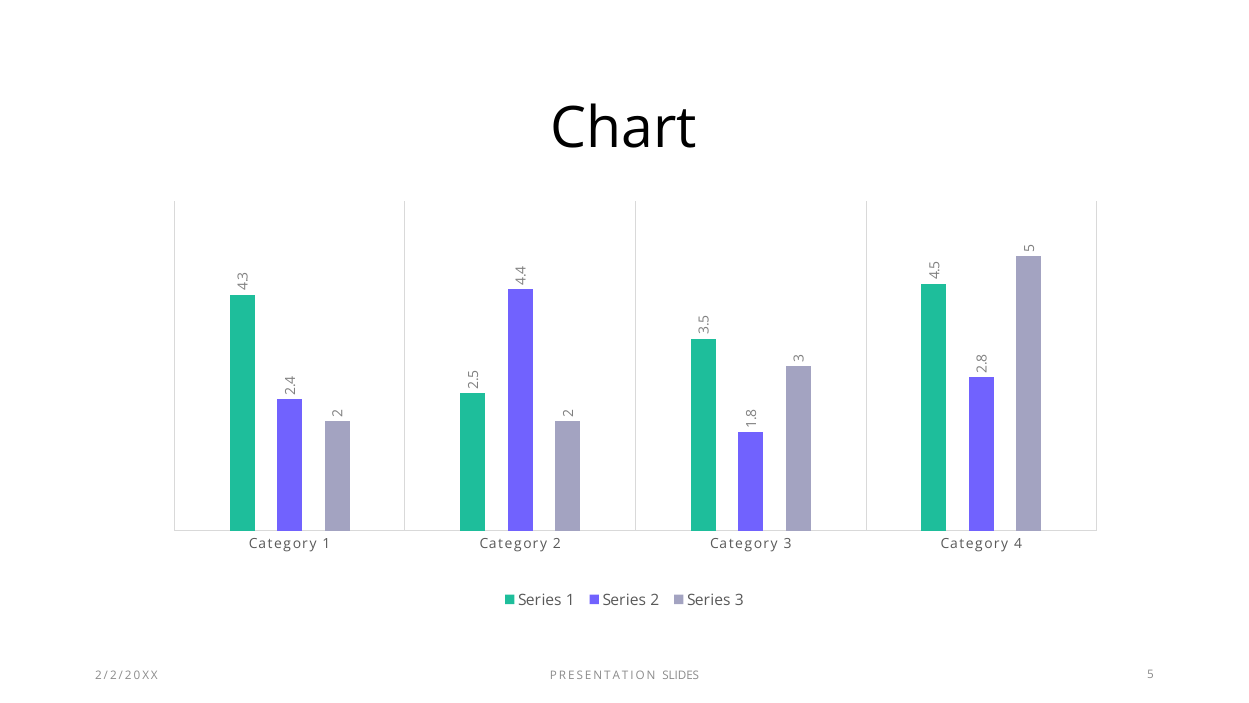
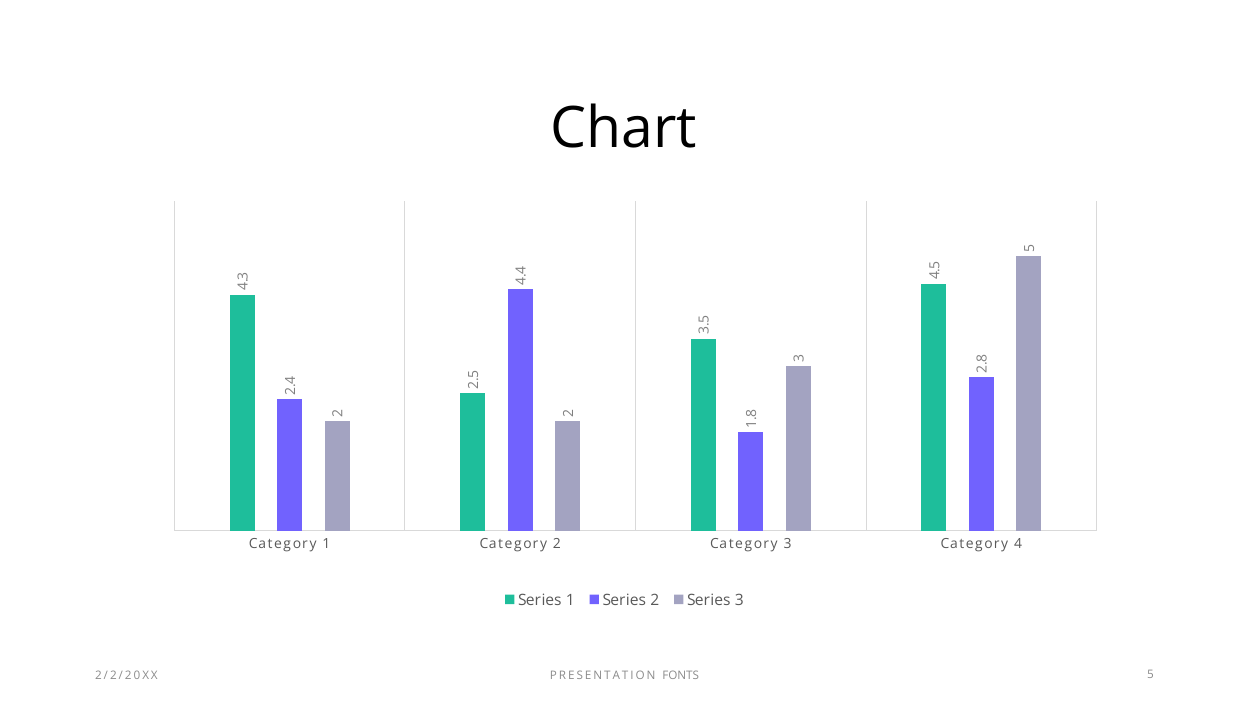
SLIDES: SLIDES -> FONTS (681, 675)
